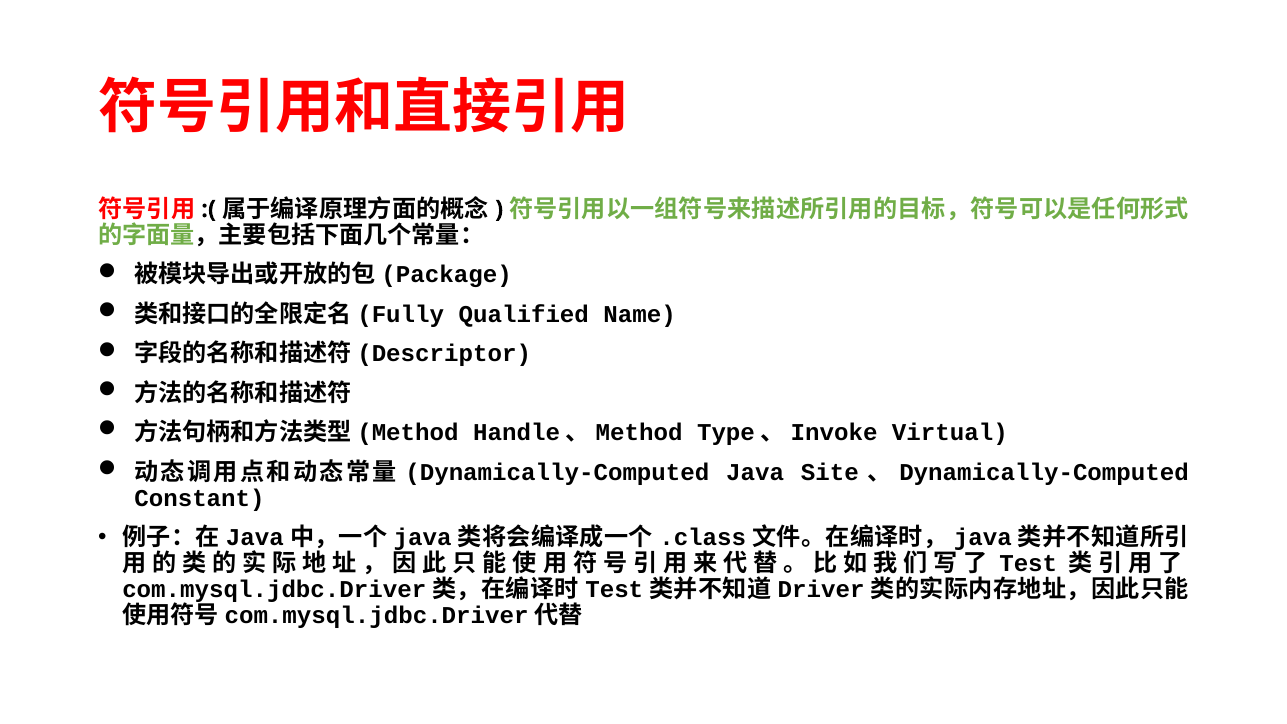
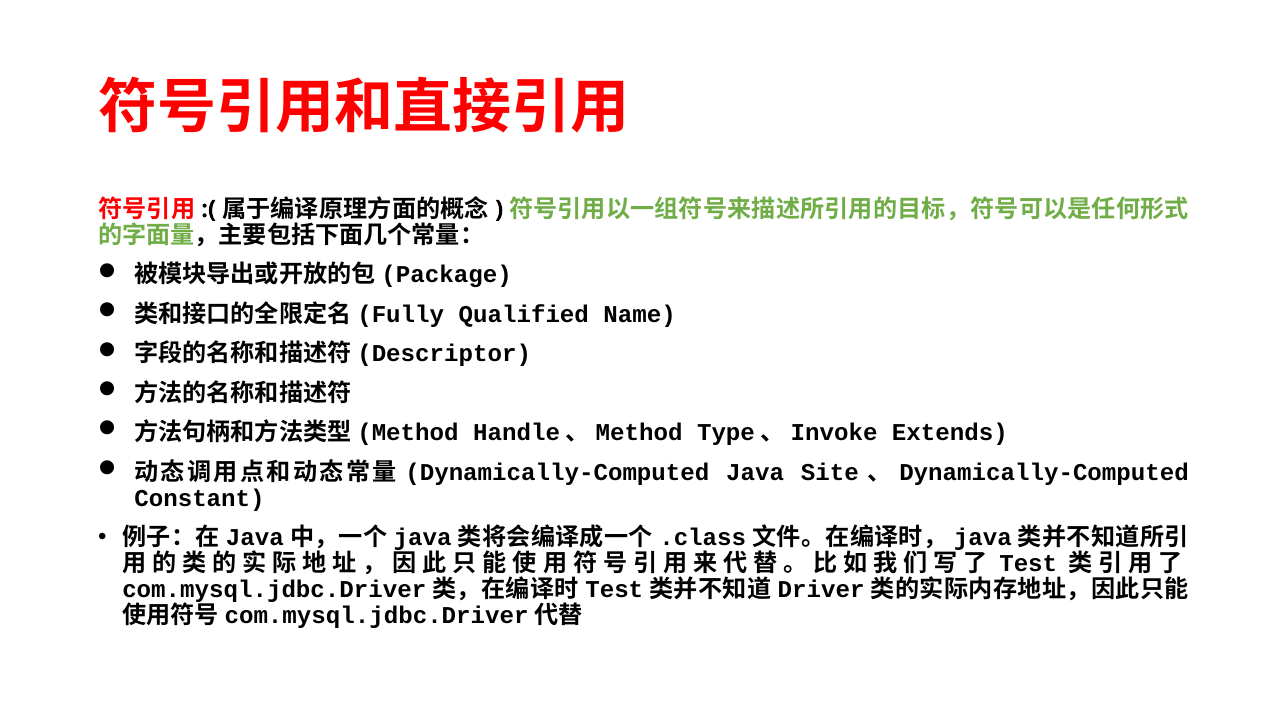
Virtual: Virtual -> Extends (950, 433)
